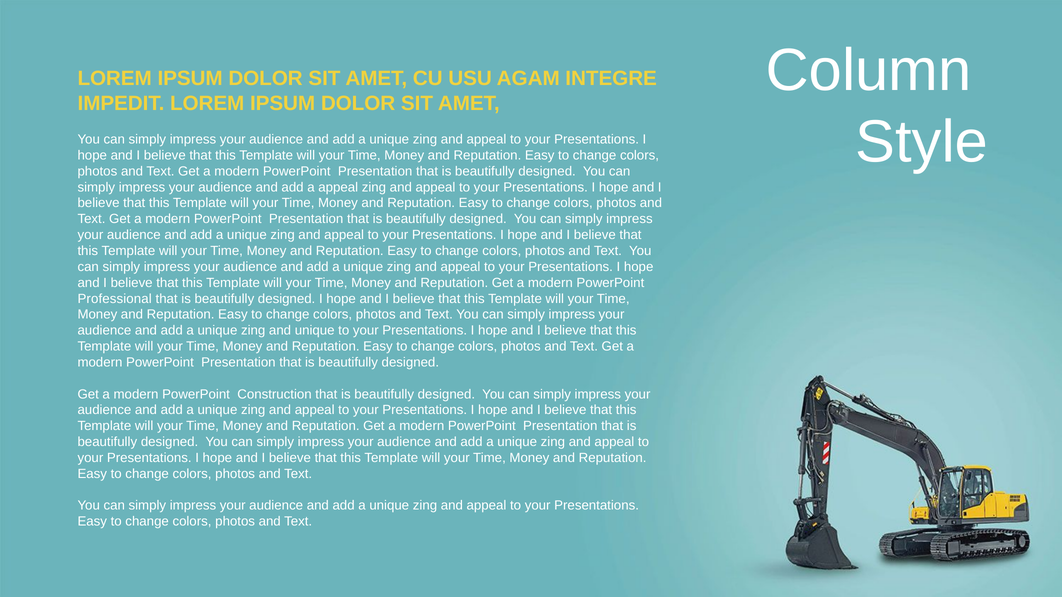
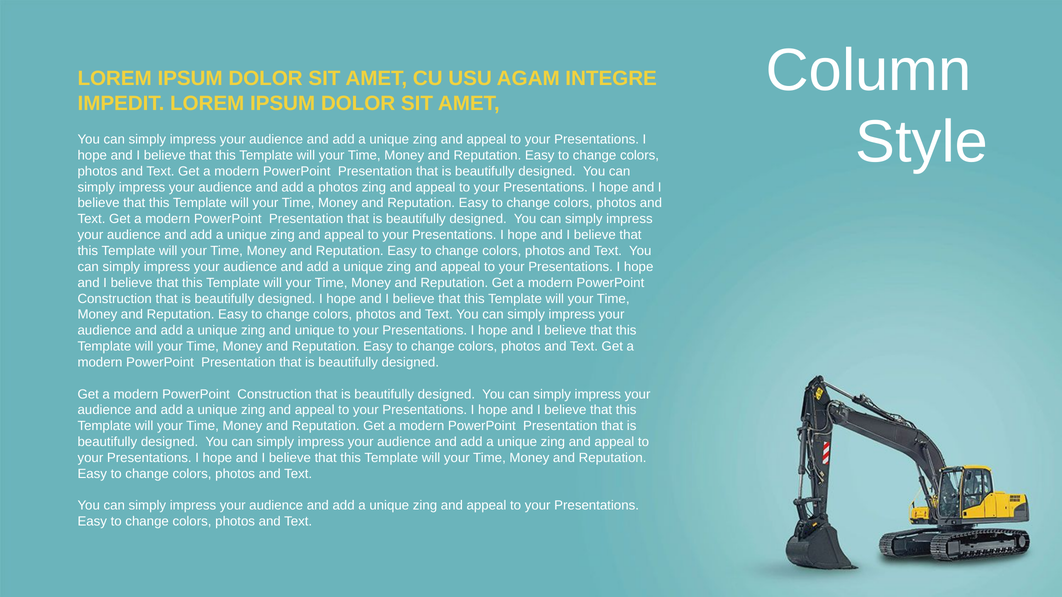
a appeal: appeal -> photos (338, 187)
Professional: Professional -> Construction (115, 299)
